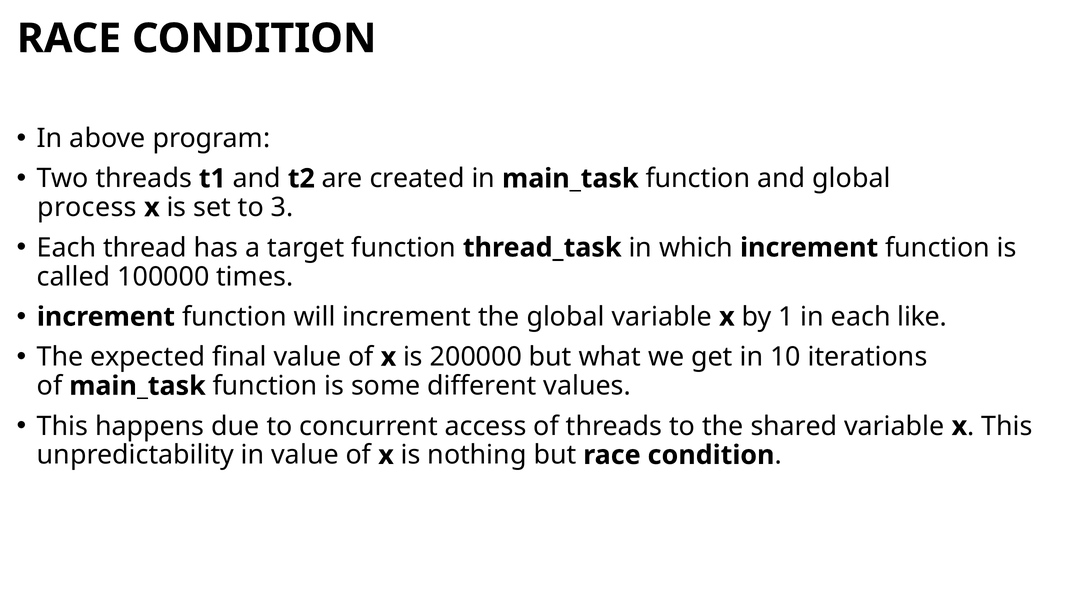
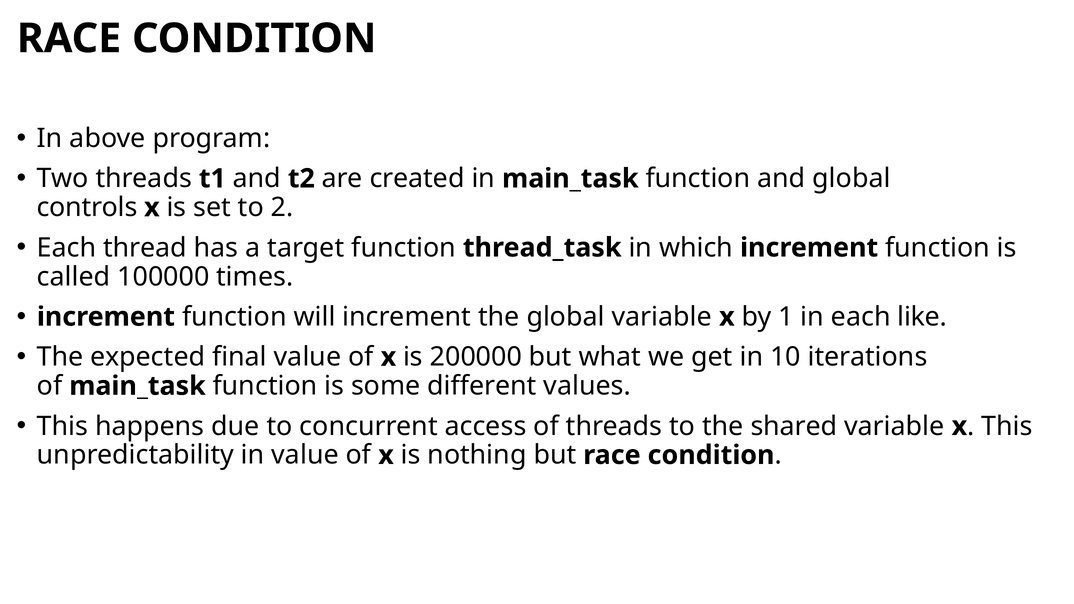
process: process -> controls (87, 208)
3: 3 -> 2 (282, 208)
